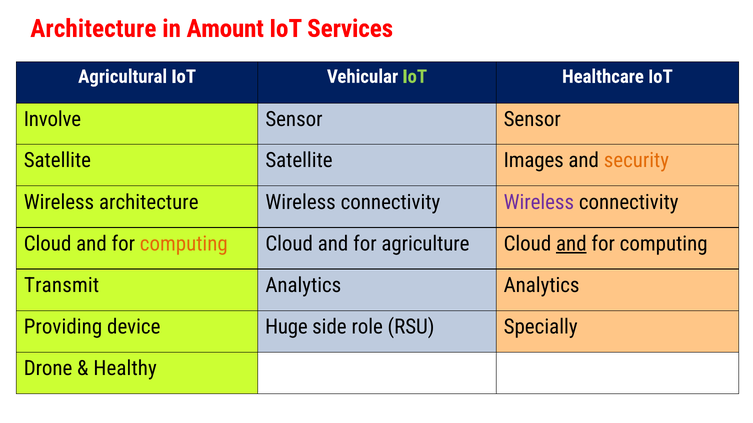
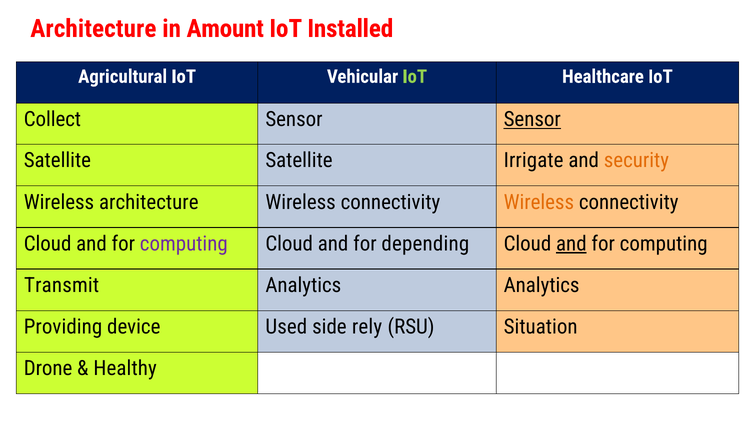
Services: Services -> Installed (350, 29)
Involve: Involve -> Collect (52, 120)
Sensor underline: none -> present (532, 120)
Images: Images -> Irrigate (534, 161)
Wireless colour: purple -> orange (539, 202)
computing colour: orange -> purple (184, 244)
agriculture: agriculture -> depending (425, 244)
Huge: Huge -> Used (286, 327)
role: role -> rely (367, 327)
Specially: Specially -> Situation (541, 327)
